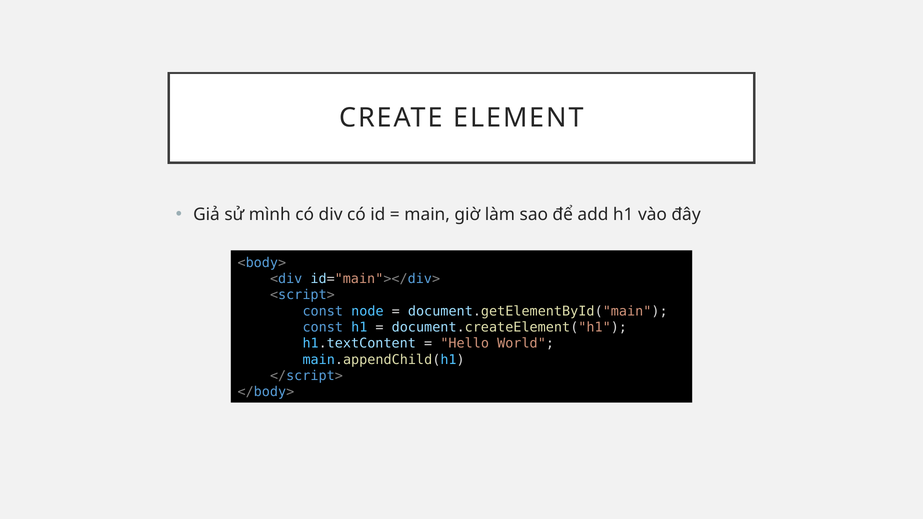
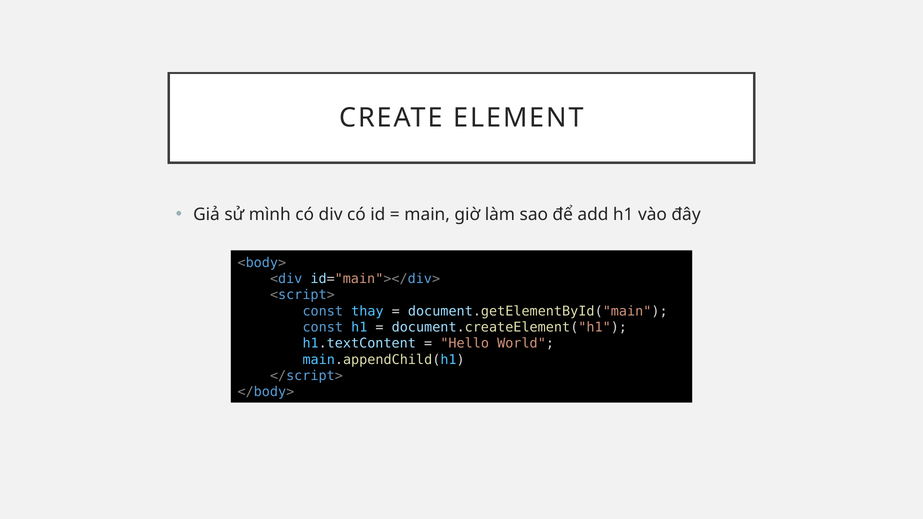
node: node -> thay (367, 311)
